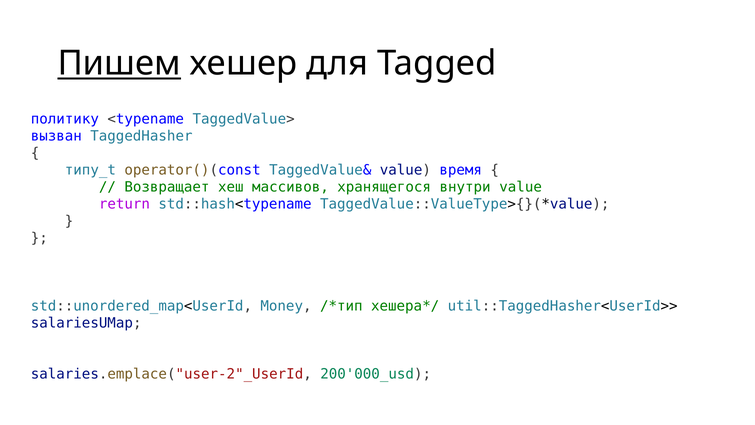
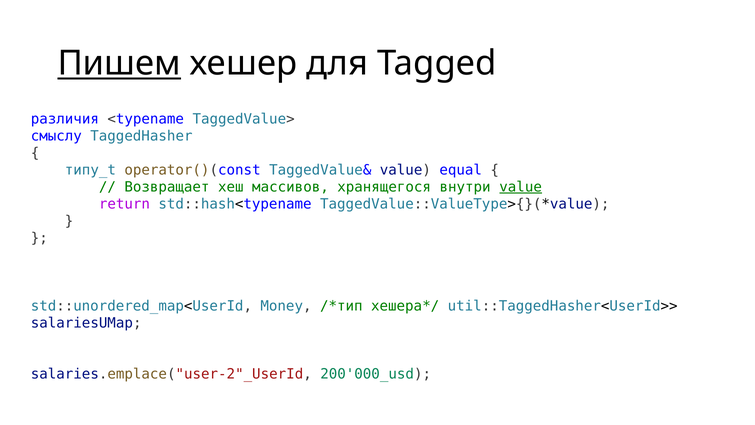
политику: политику -> различия (65, 119)
вызван: вызван -> смыслу (56, 136)
время: время -> equal (461, 170)
value underline: none -> present (521, 187)
